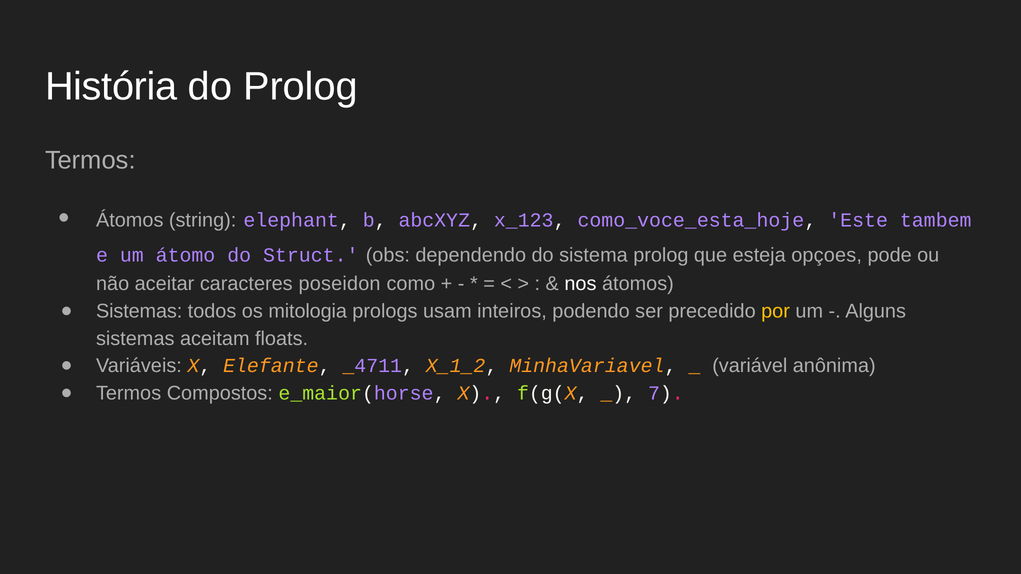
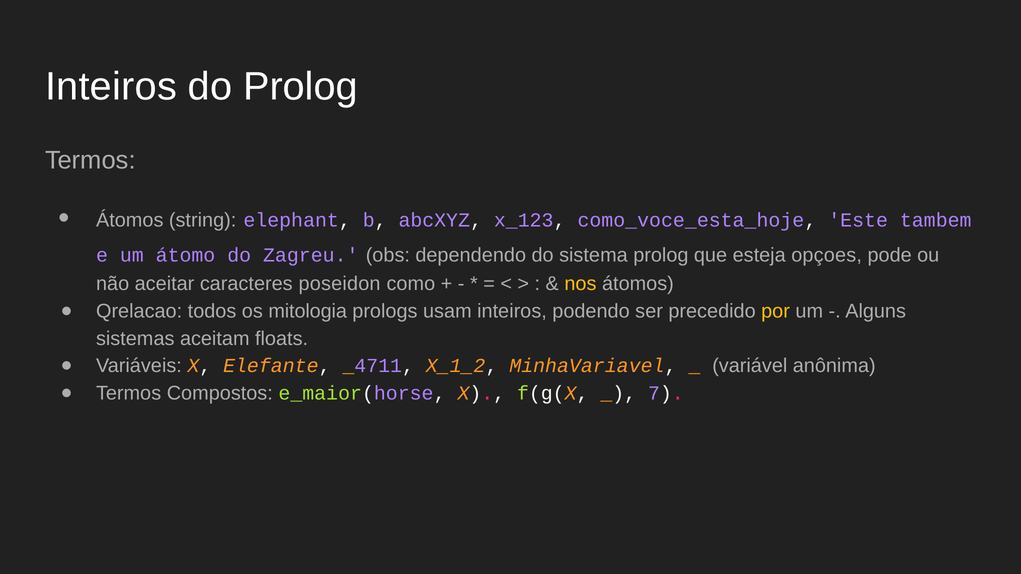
História: História -> Inteiros (111, 87)
Struct: Struct -> Zagreu (311, 256)
nos colour: white -> yellow (580, 284)
Sistemas: Sistemas -> Qrelacao (139, 311)
